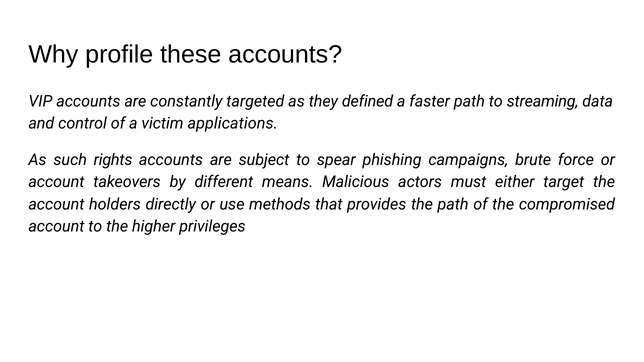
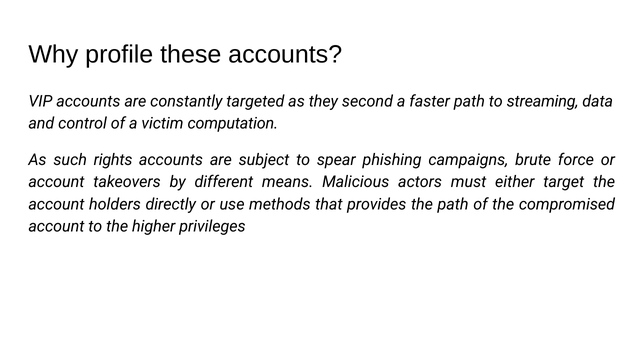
defined: defined -> second (367, 101)
applications: applications -> computation (233, 123)
